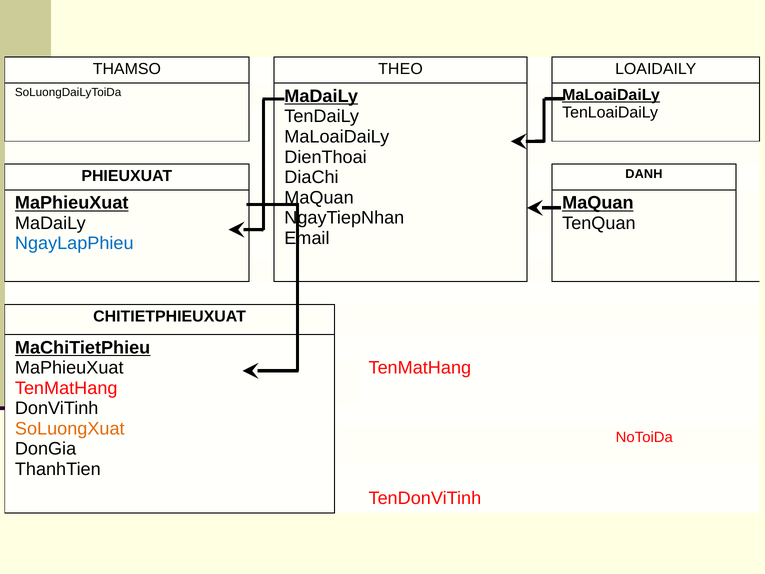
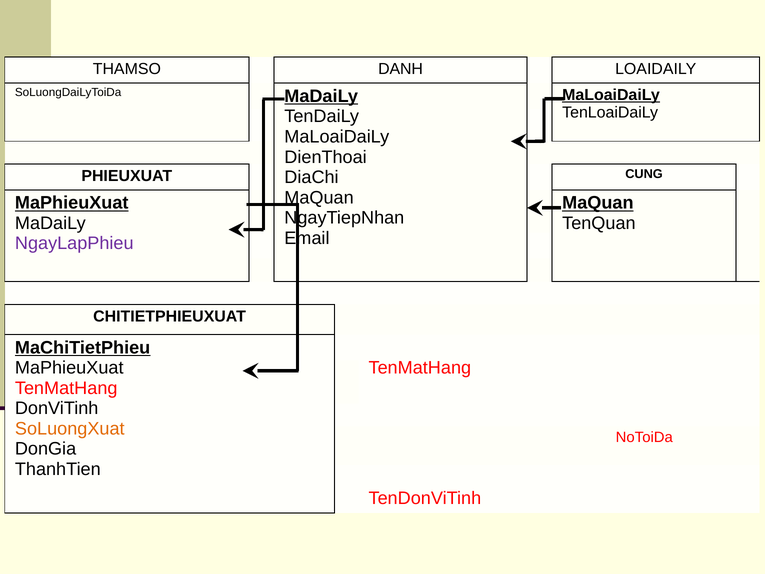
THEO: THEO -> DANH (401, 69)
DANH: DANH -> CUNG (644, 174)
NgayLapPhieu colour: blue -> purple (74, 243)
